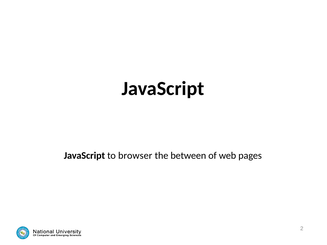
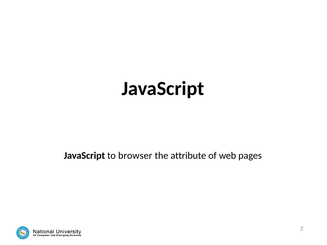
between: between -> attribute (188, 156)
